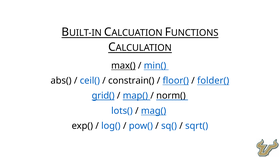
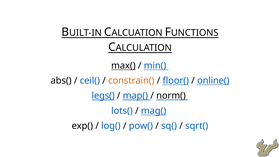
constrain( colour: black -> orange (131, 81)
folder(: folder( -> online( (213, 81)
grid(: grid( -> legs( (103, 96)
